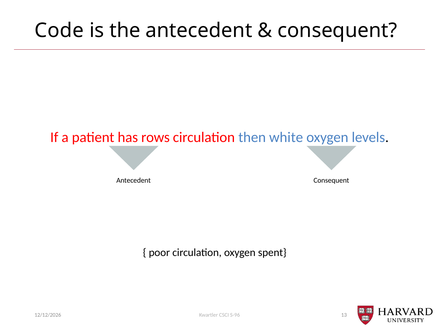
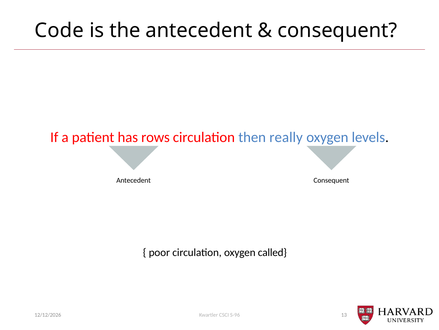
white: white -> really (286, 137)
spent: spent -> called (272, 252)
